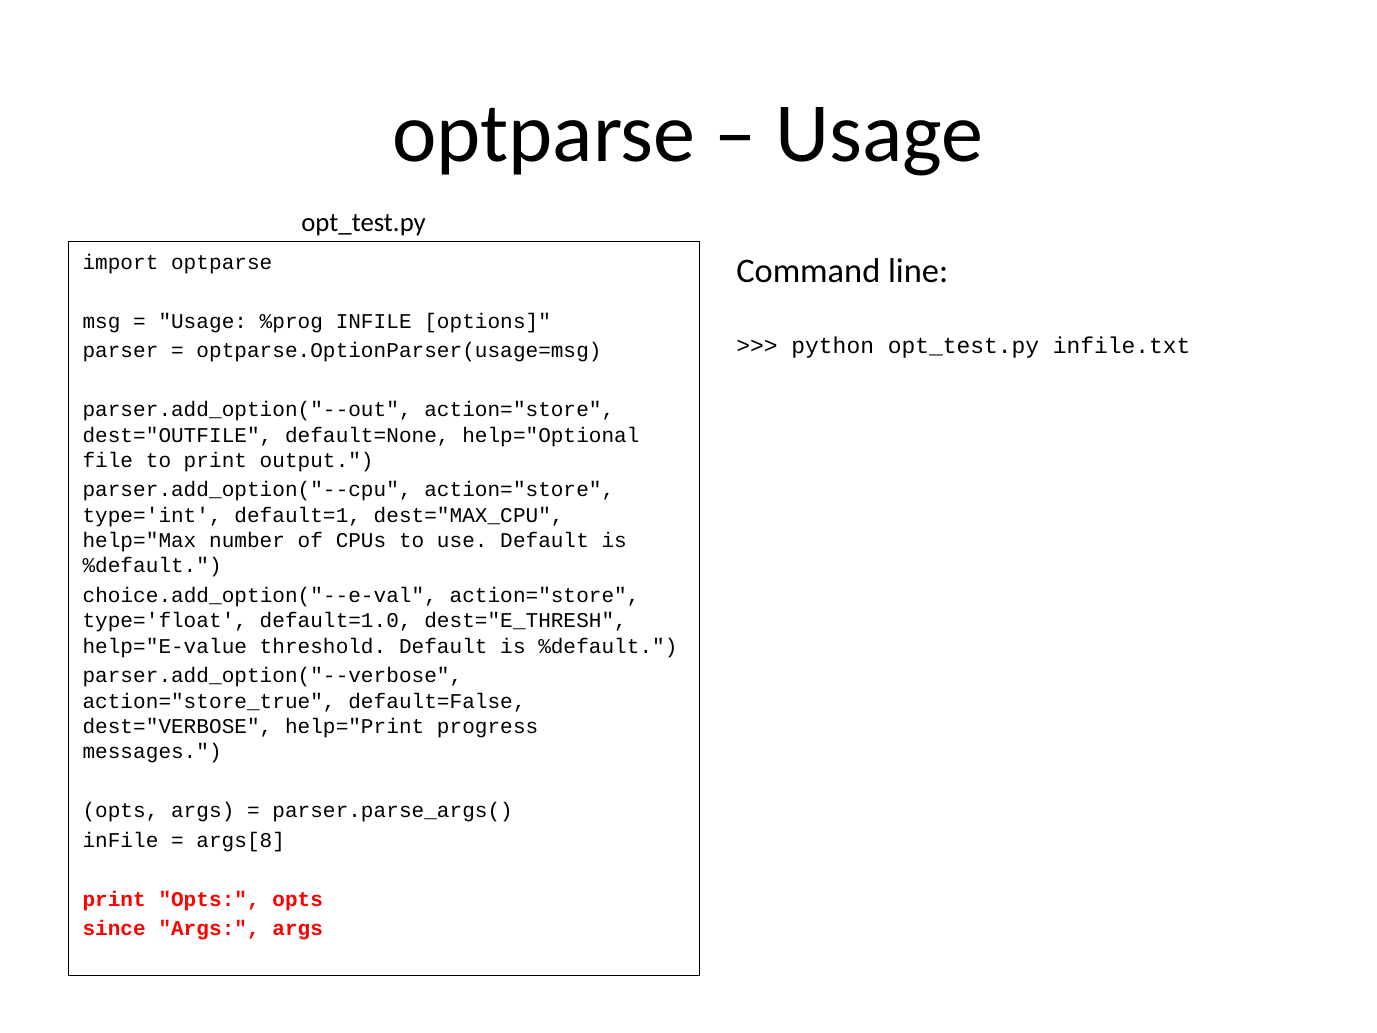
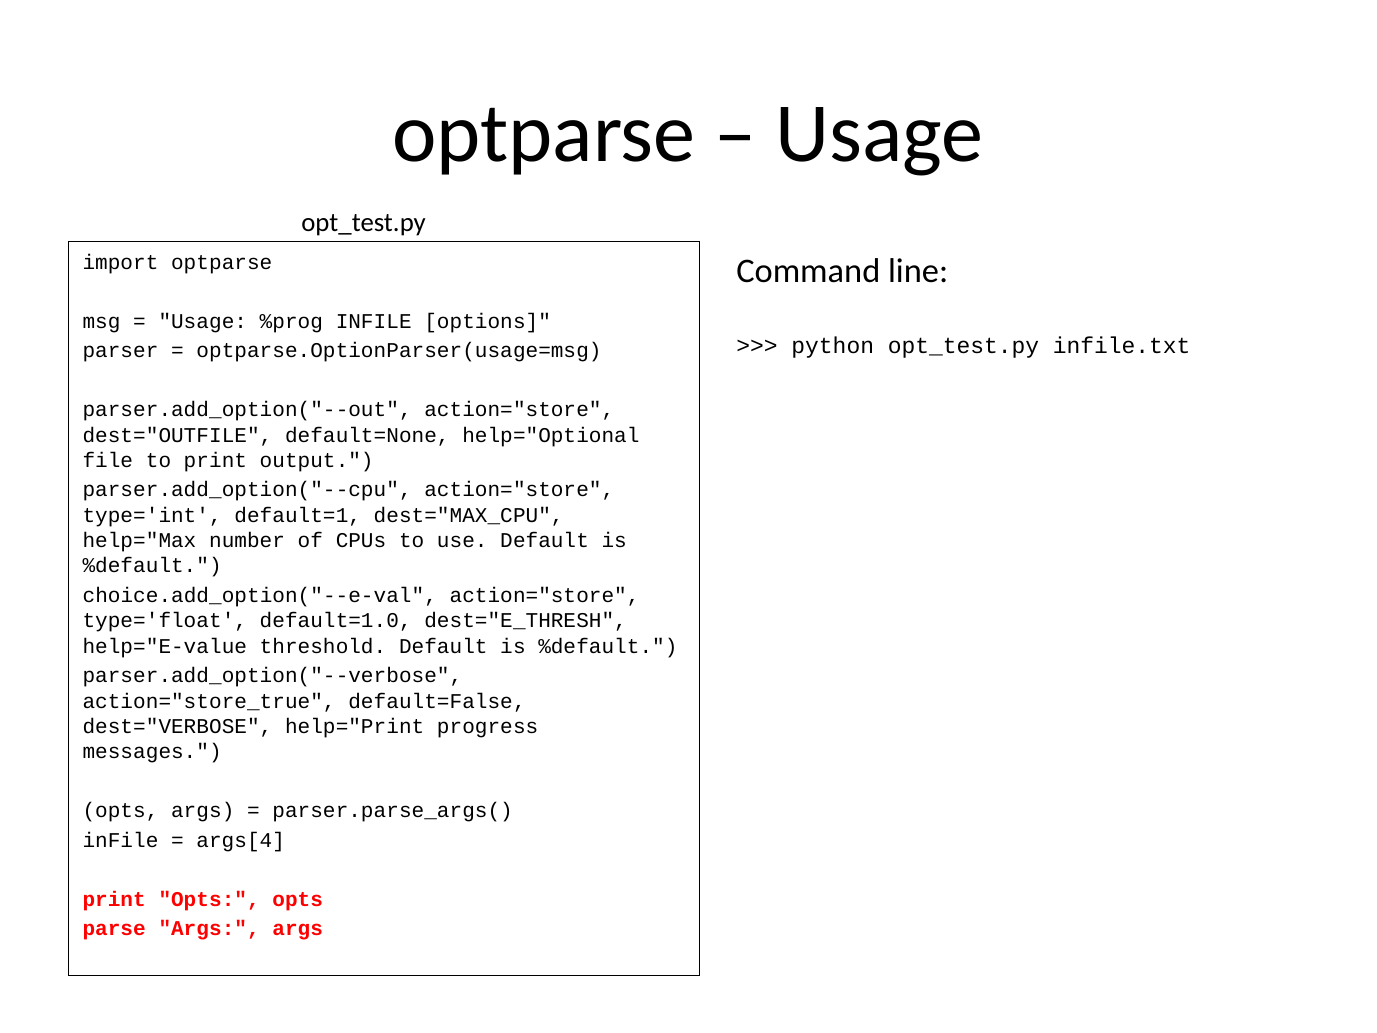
args[8: args[8 -> args[4 (241, 840)
since: since -> parse (114, 929)
